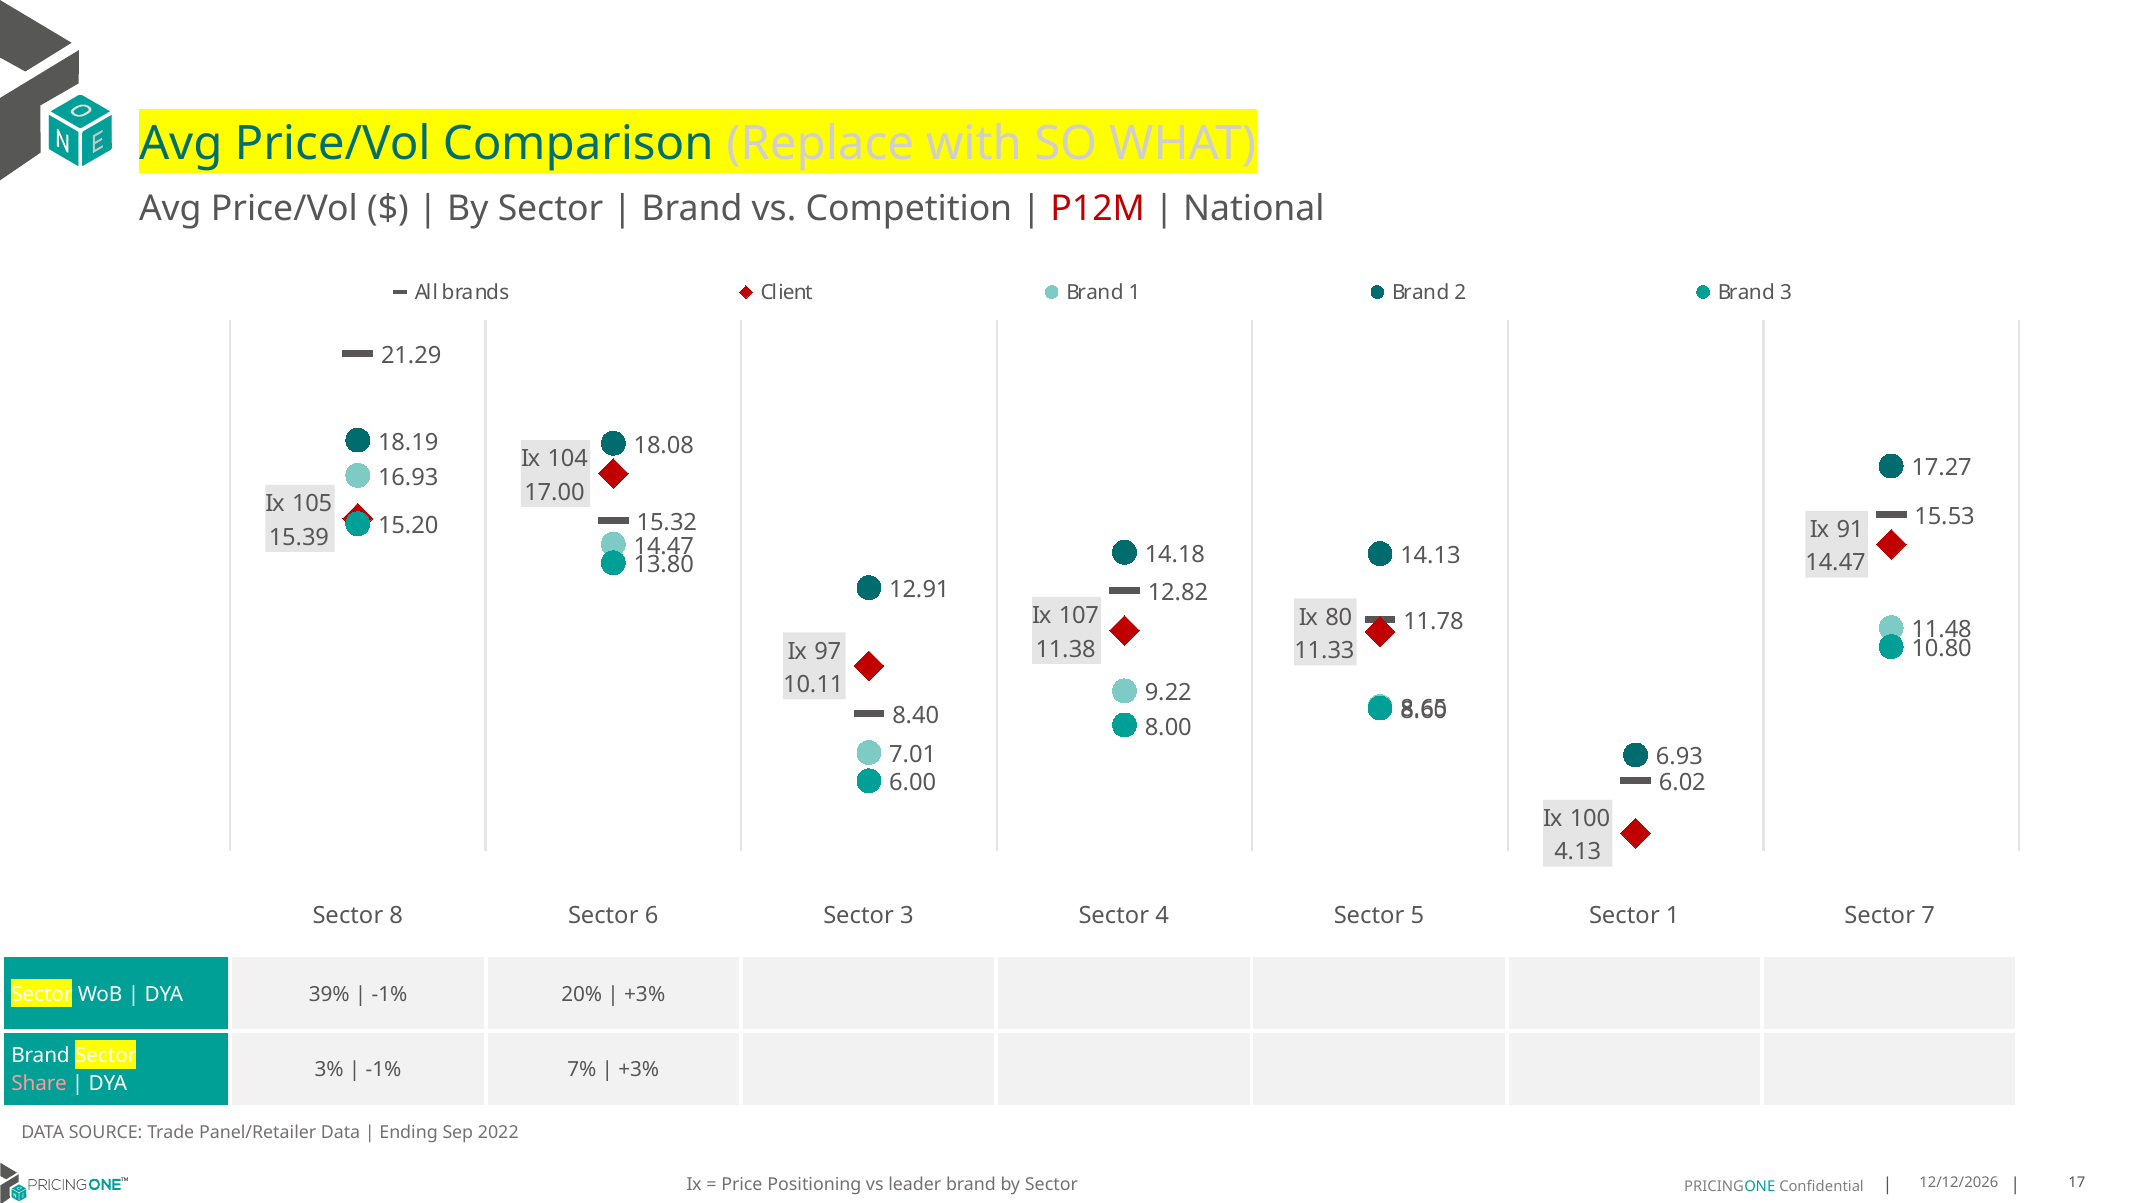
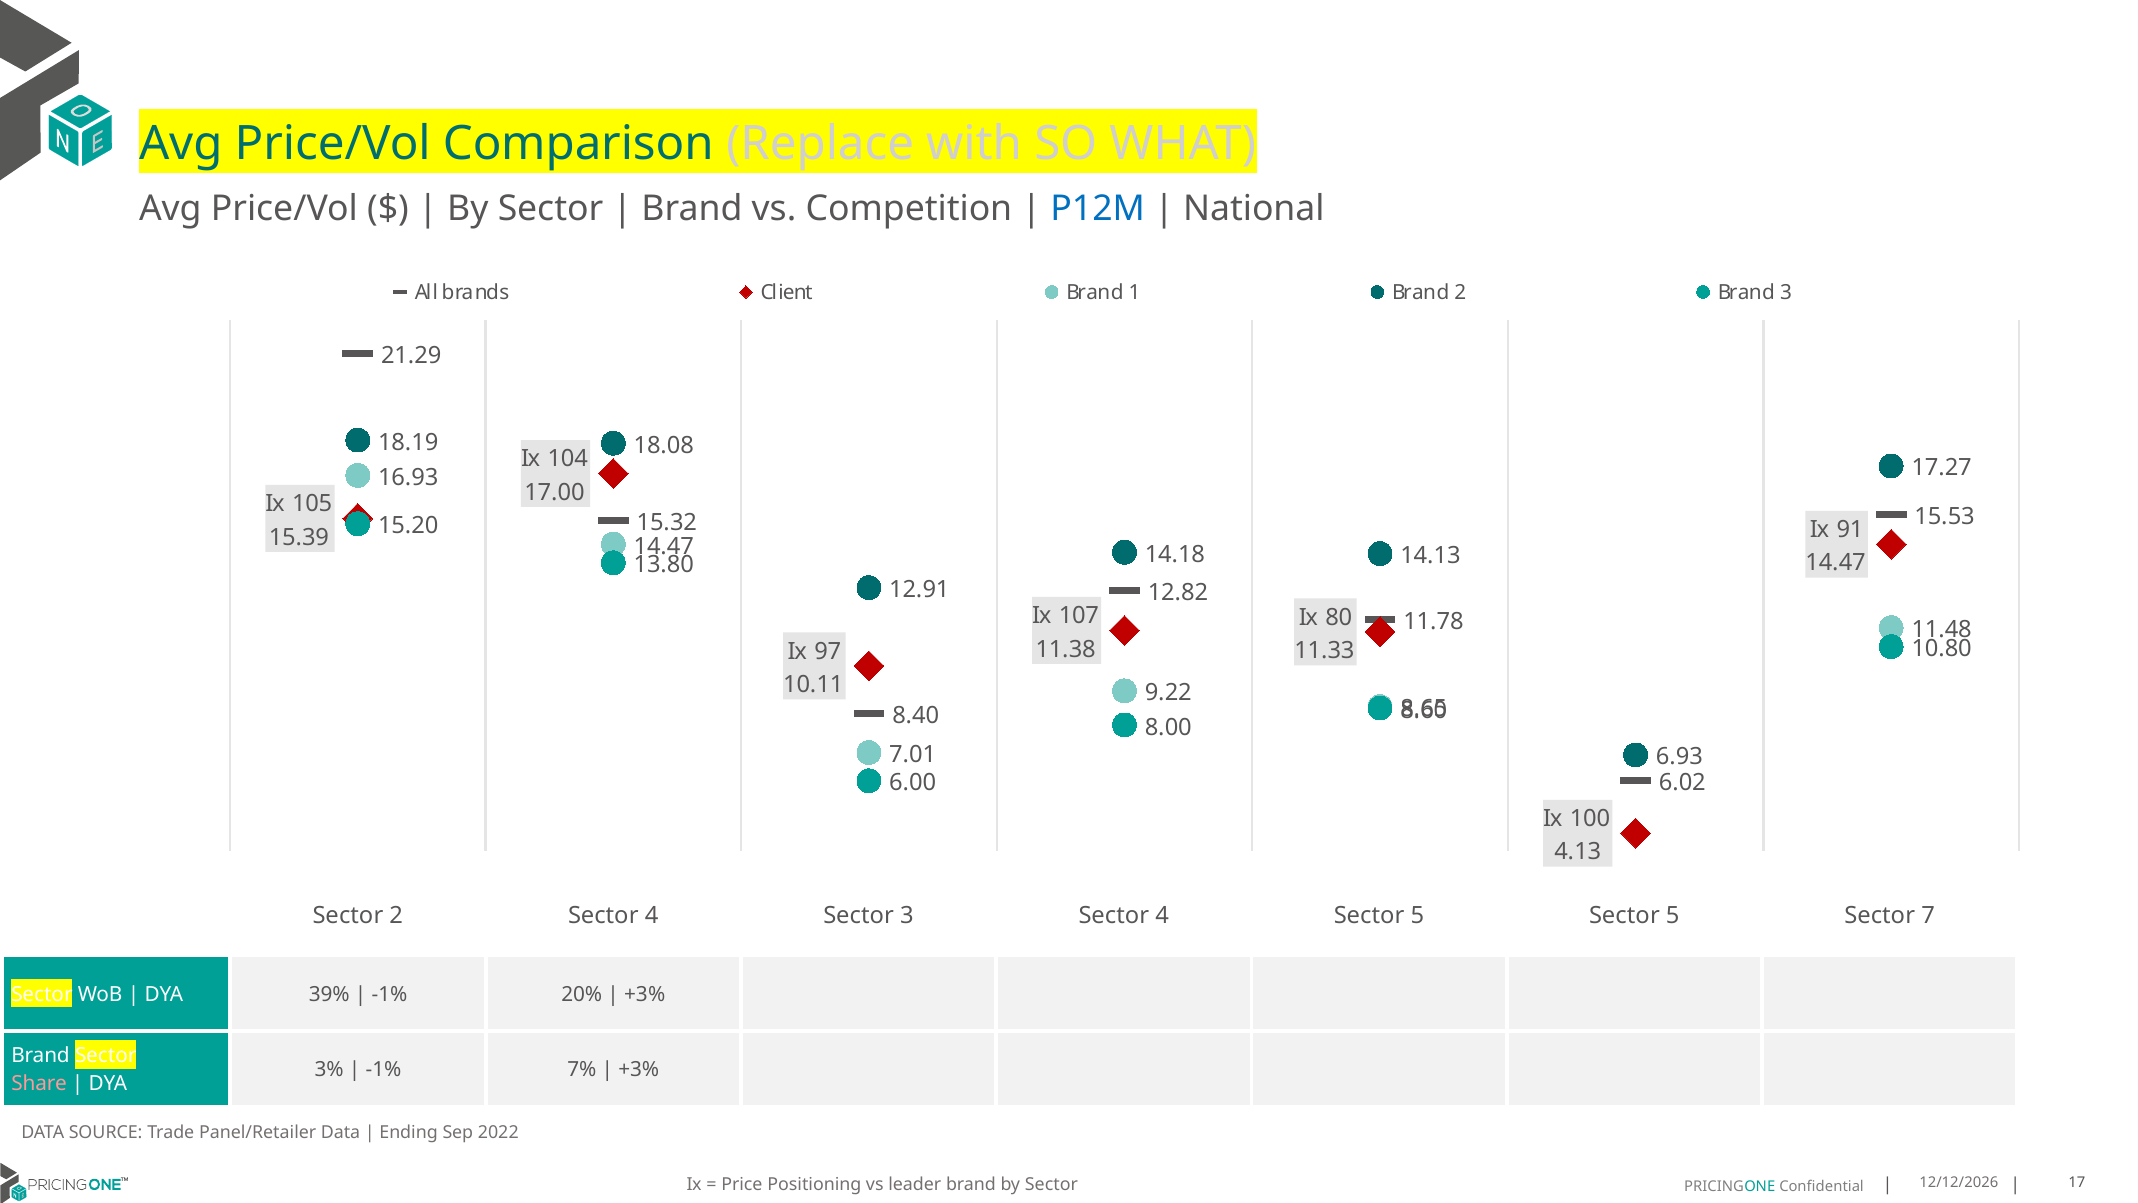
P12M colour: red -> blue (1098, 208)
Sector 8: 8 -> 2 (396, 915)
6: 6 -> 4 (652, 915)
5 Sector 1: 1 -> 5 (1673, 915)
